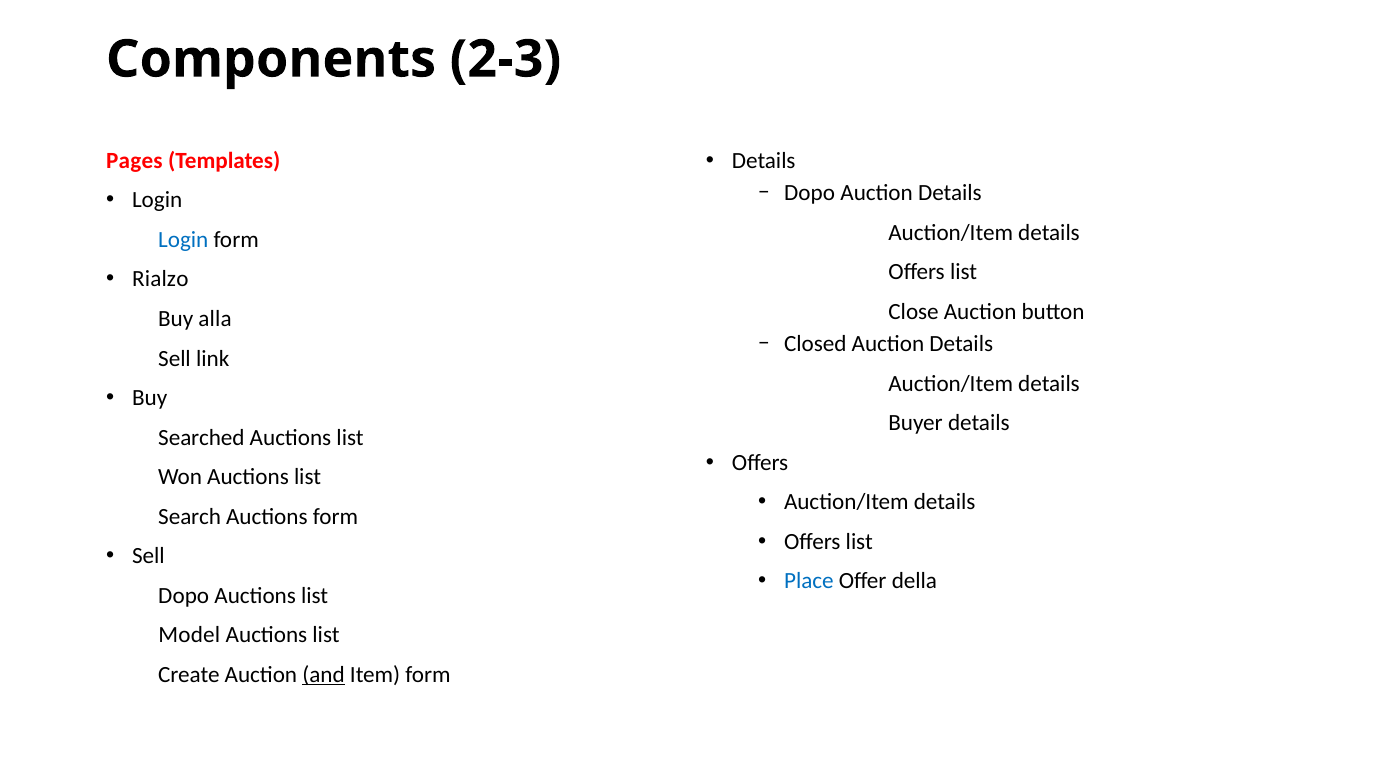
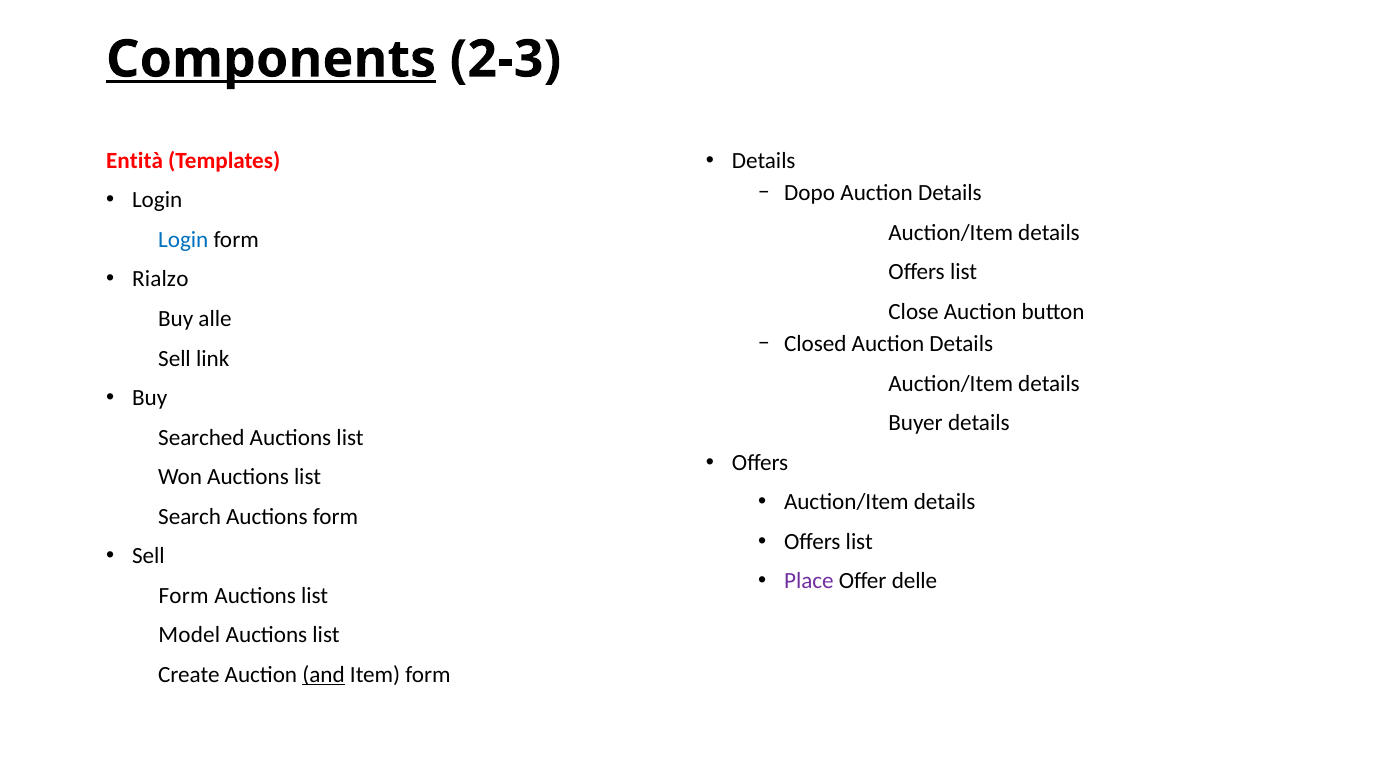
Components underline: none -> present (271, 59)
Pages: Pages -> Entità (135, 161)
alla: alla -> alle (215, 319)
Place colour: blue -> purple (809, 581)
della: della -> delle (914, 581)
Dopo: Dopo -> Form (184, 595)
